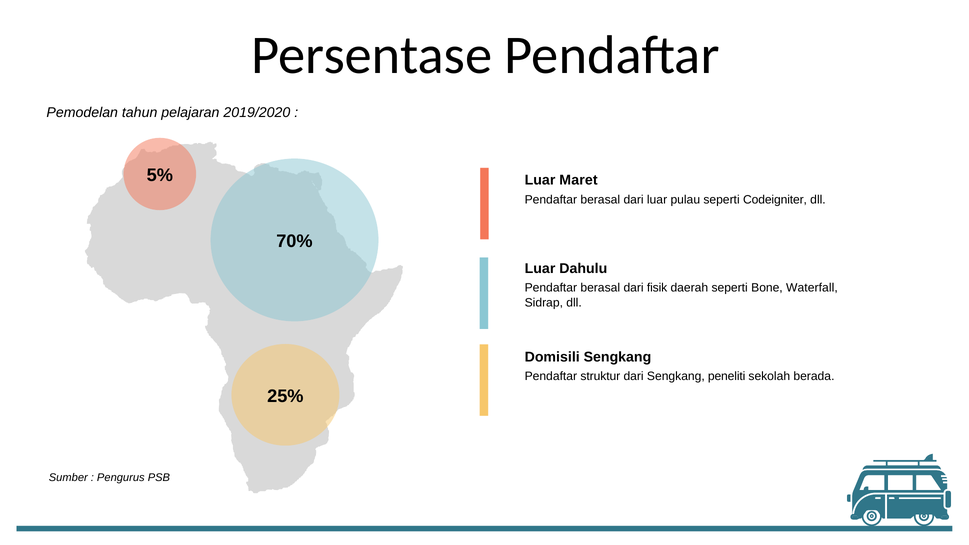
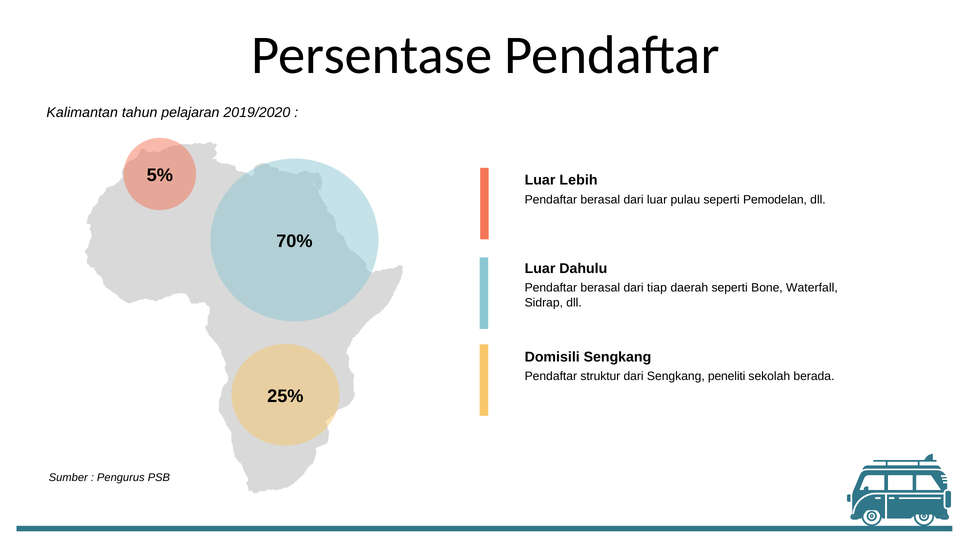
Pemodelan: Pemodelan -> Kalimantan (82, 113)
Maret: Maret -> Lebih (578, 180)
Codeigniter: Codeigniter -> Pemodelan (775, 200)
fisik: fisik -> tiap (657, 288)
